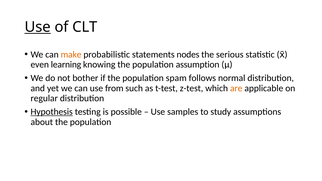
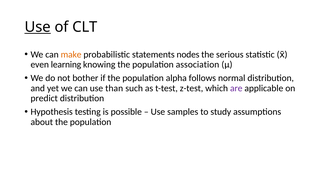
assumption: assumption -> association (198, 65)
spam: spam -> alpha (176, 78)
from: from -> than (114, 88)
are colour: orange -> purple (236, 88)
regular: regular -> predict (44, 98)
Hypothesis underline: present -> none (52, 112)
